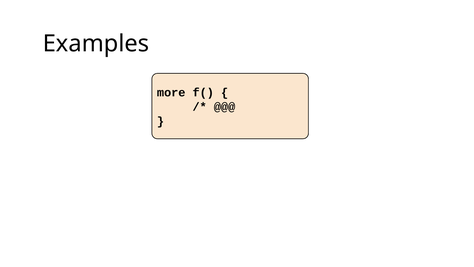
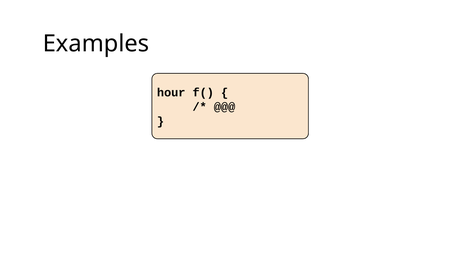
more: more -> hour (171, 93)
